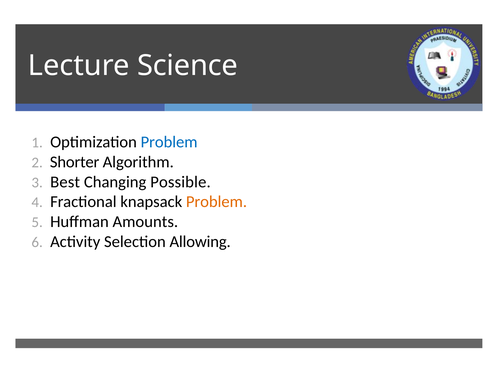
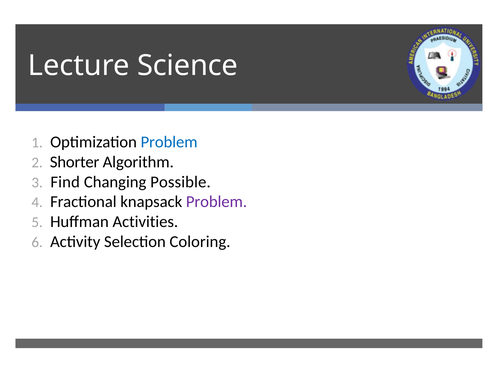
Best: Best -> Find (65, 182)
Problem colour: orange -> purple (216, 202)
Amounts: Amounts -> Activities (145, 222)
Allowing: Allowing -> Coloring (200, 242)
